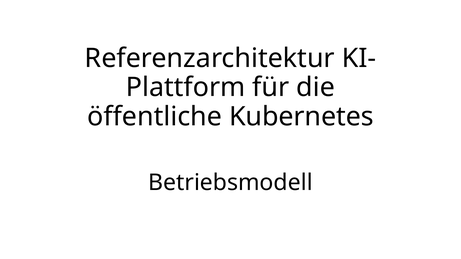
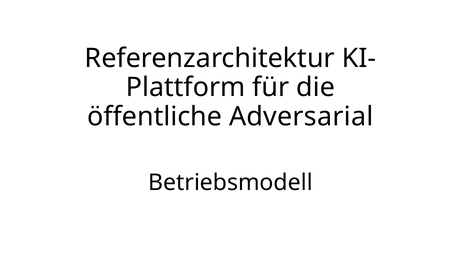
Kubernetes: Kubernetes -> Adversarial (301, 117)
